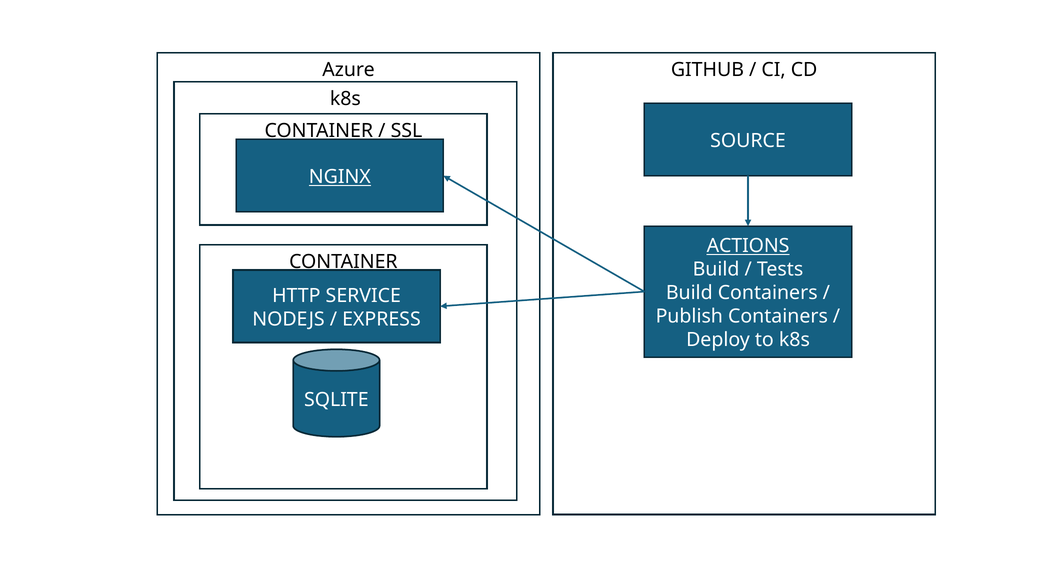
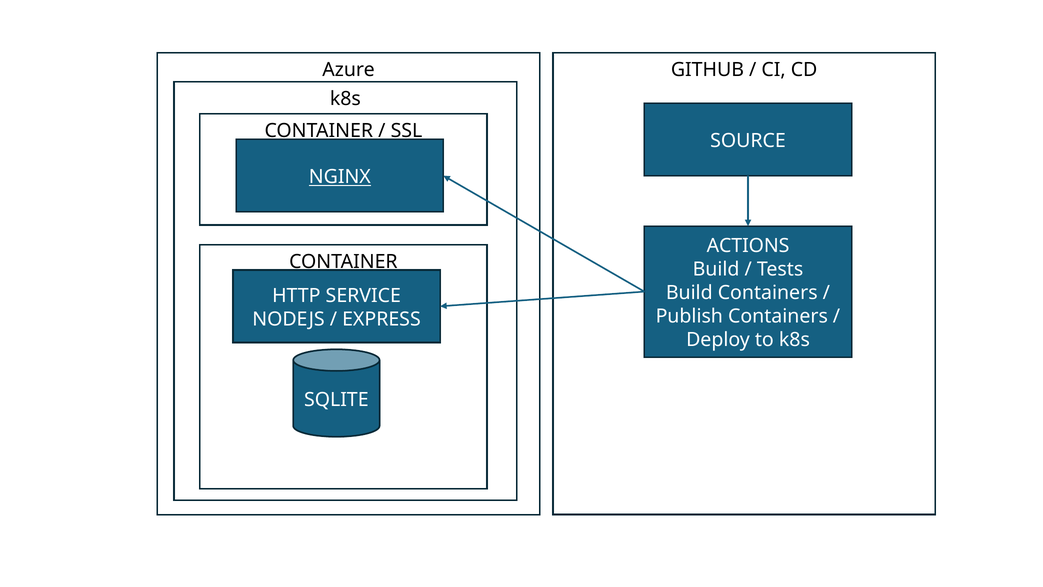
ACTIONS underline: present -> none (748, 246)
